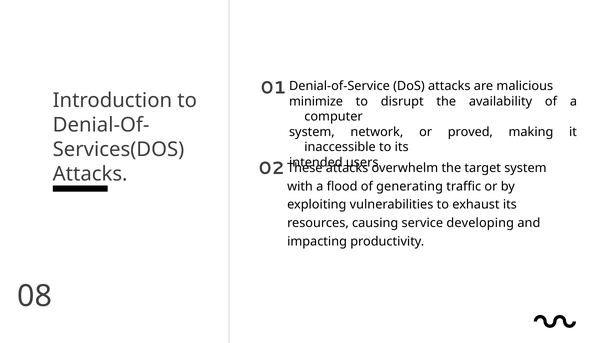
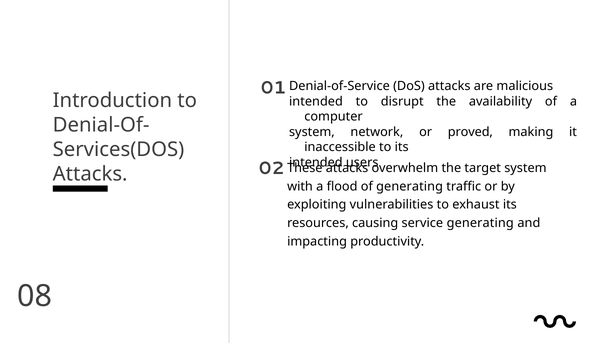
minimize: minimize -> intended (316, 101)
service developing: developing -> generating (480, 223)
